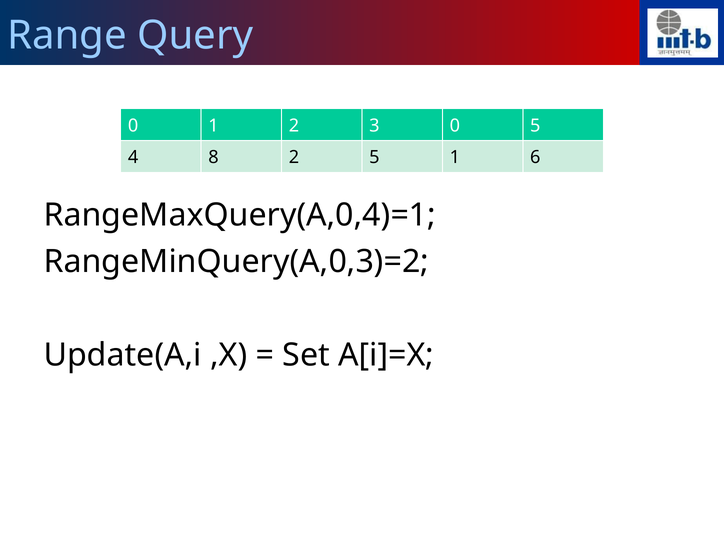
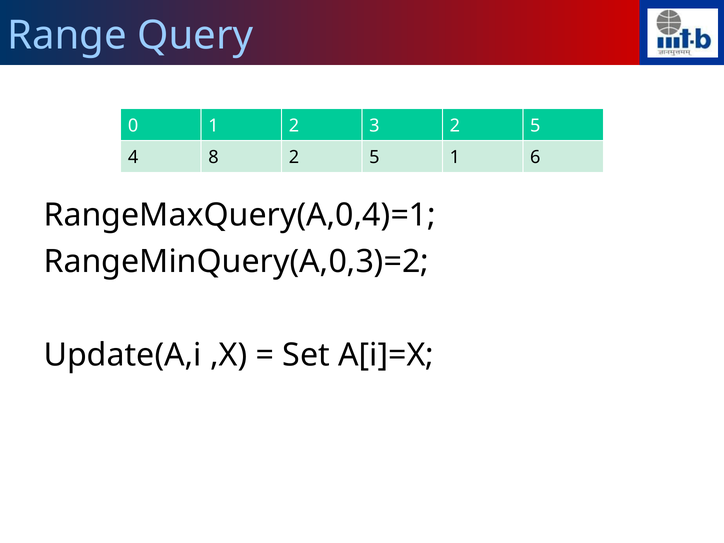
3 0: 0 -> 2 (455, 126)
